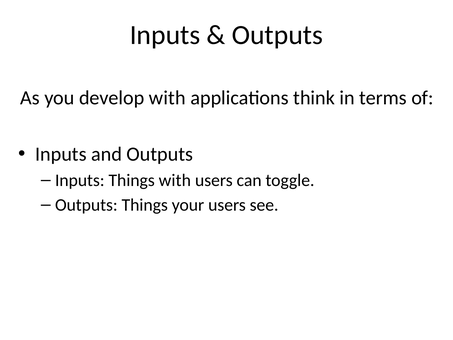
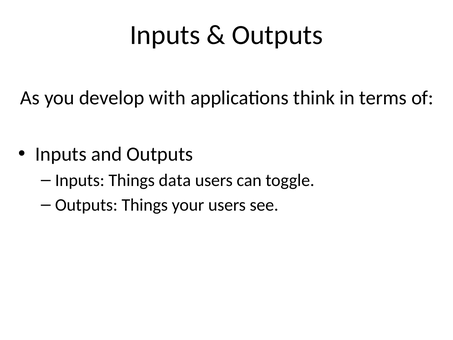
Things with: with -> data (175, 180)
